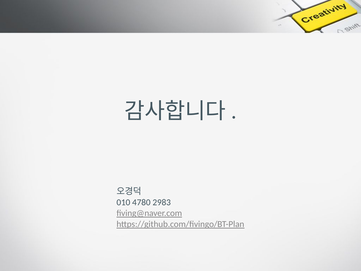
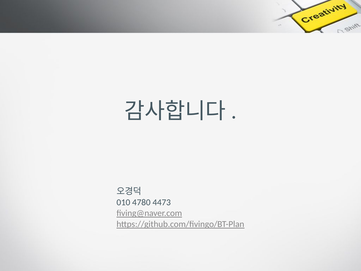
2983: 2983 -> 4473 (162, 202)
